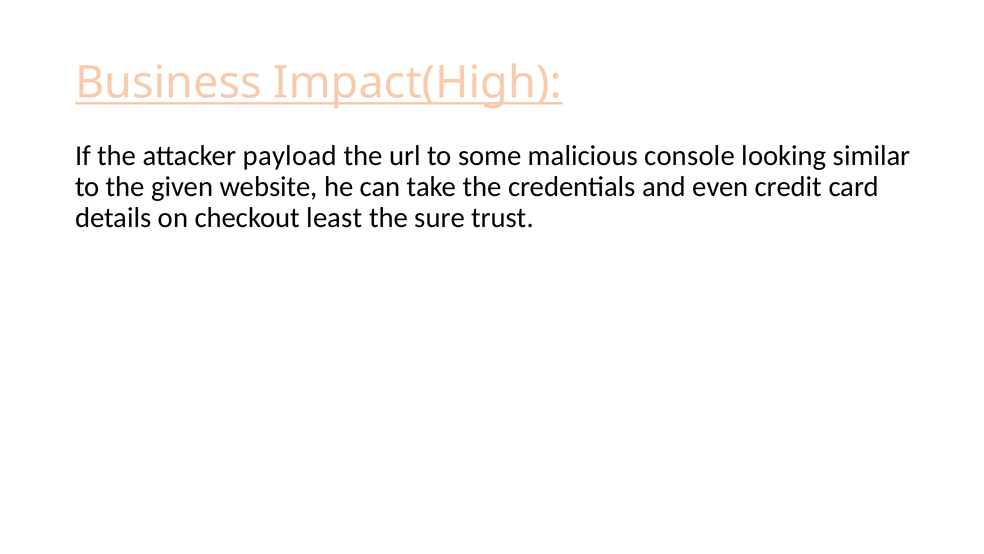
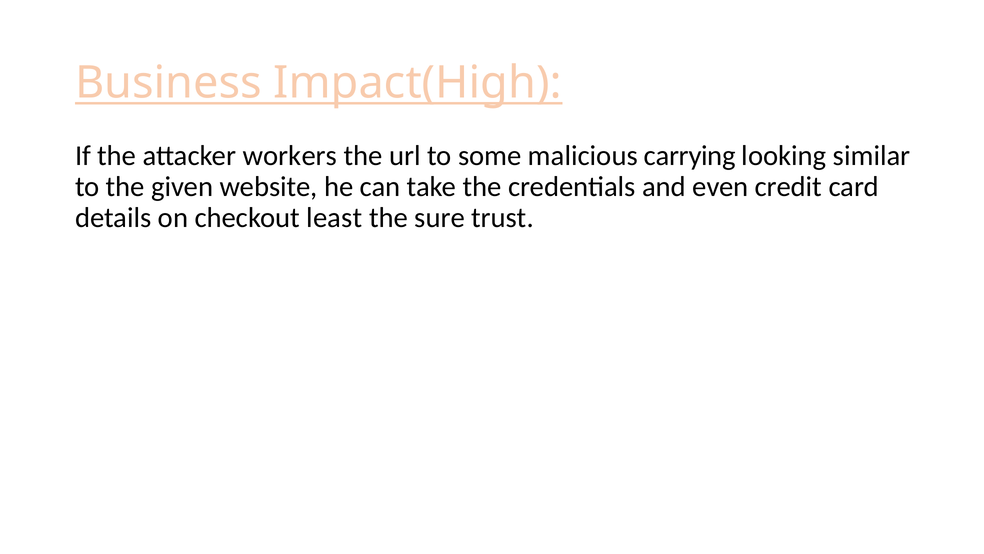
payload: payload -> workers (290, 156)
console: console -> carrying (690, 156)
